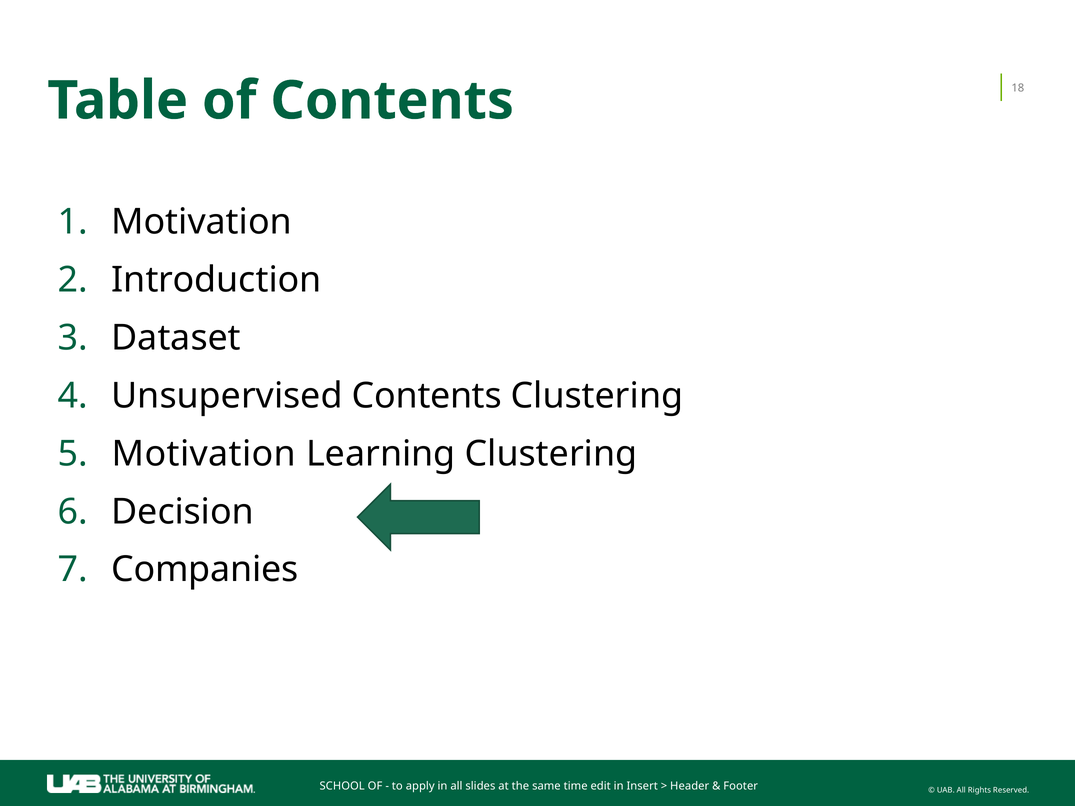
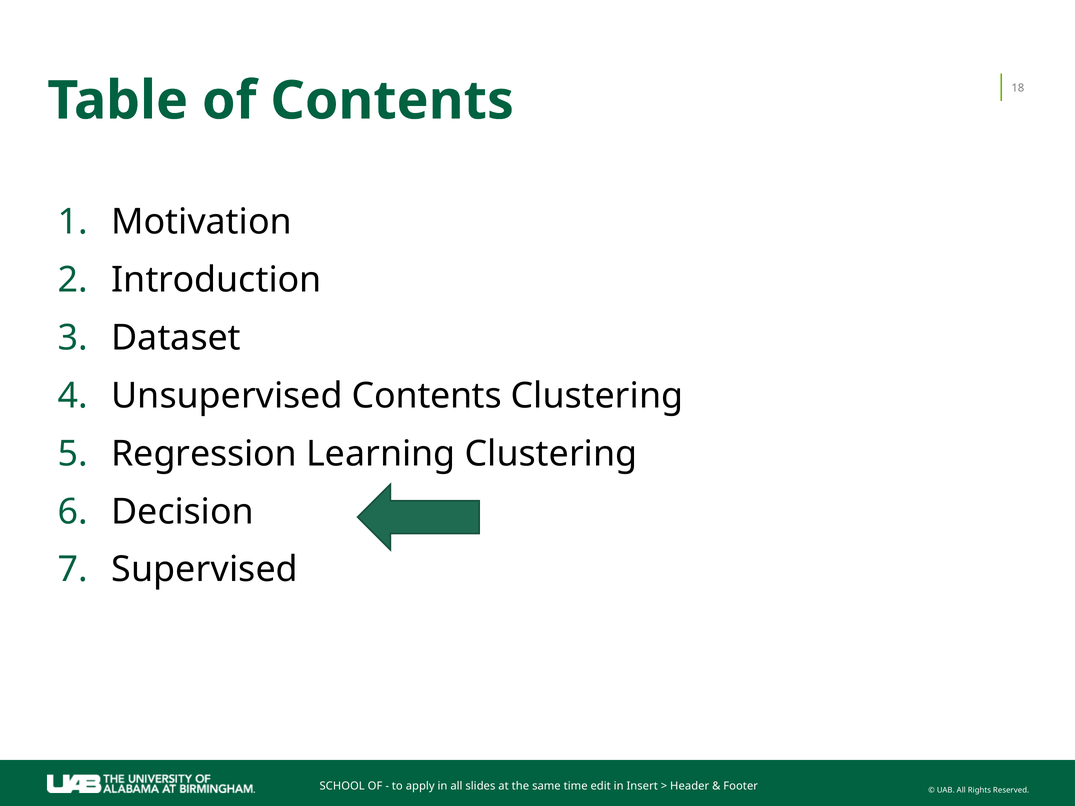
Motivation: Motivation -> Regression (204, 454)
Companies: Companies -> Supervised (205, 570)
